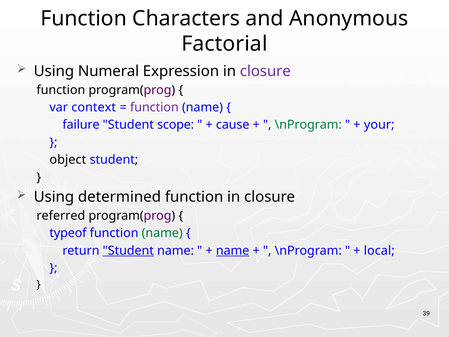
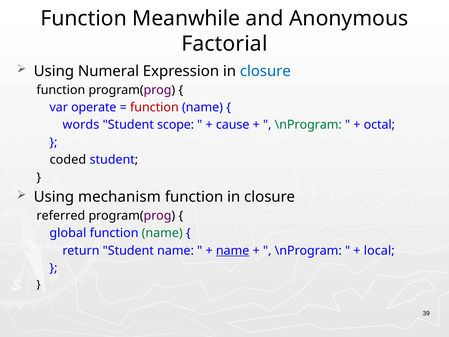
Characters: Characters -> Meanwhile (186, 18)
closure colour: purple -> blue (265, 71)
context: context -> operate (94, 107)
function colour: purple -> red (154, 107)
failure: failure -> words (81, 125)
your: your -> octal (379, 125)
object: object -> coded (68, 160)
determined: determined -> mechanism (119, 197)
typeof: typeof -> global (68, 233)
Student underline: present -> none (128, 250)
